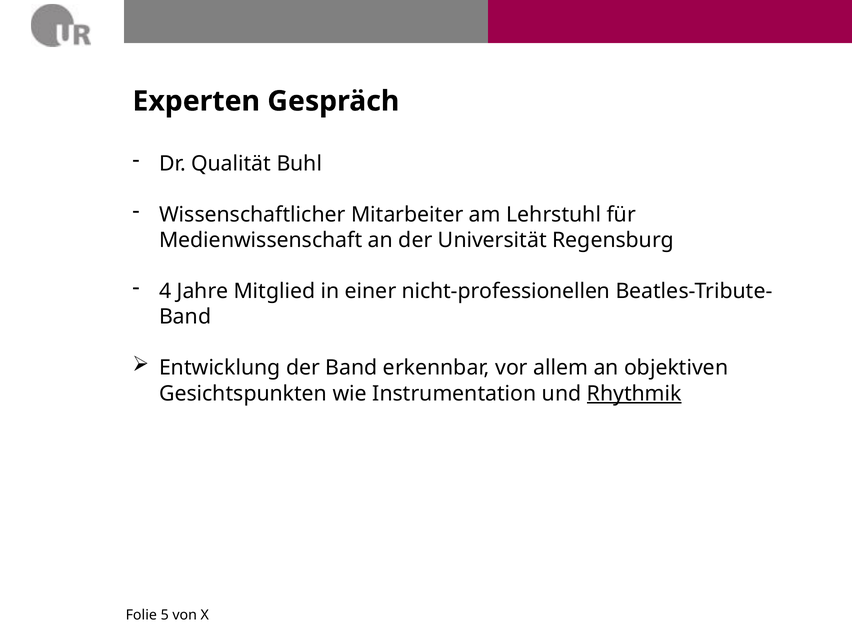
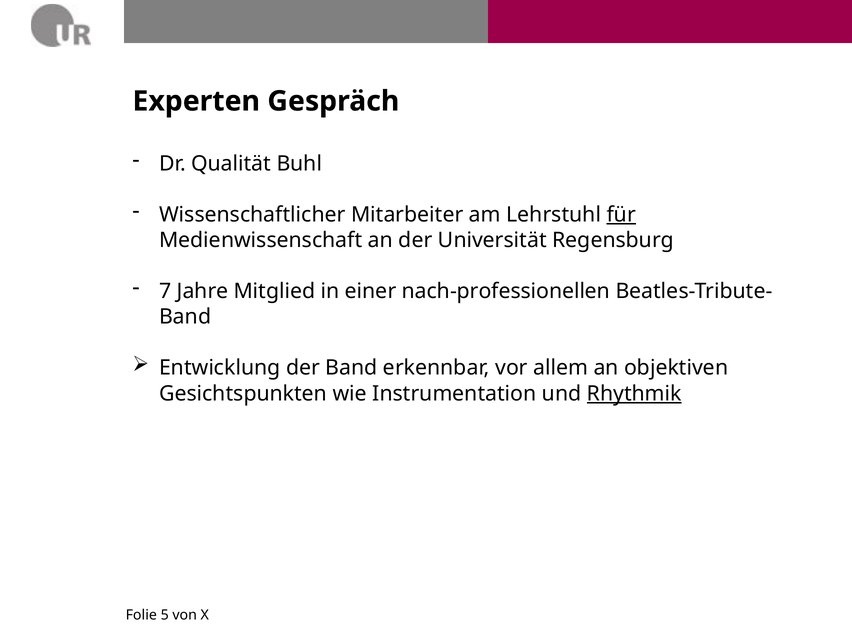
für underline: none -> present (621, 215)
4: 4 -> 7 (165, 291)
nicht-professionellen: nicht-professionellen -> nach-professionellen (506, 291)
